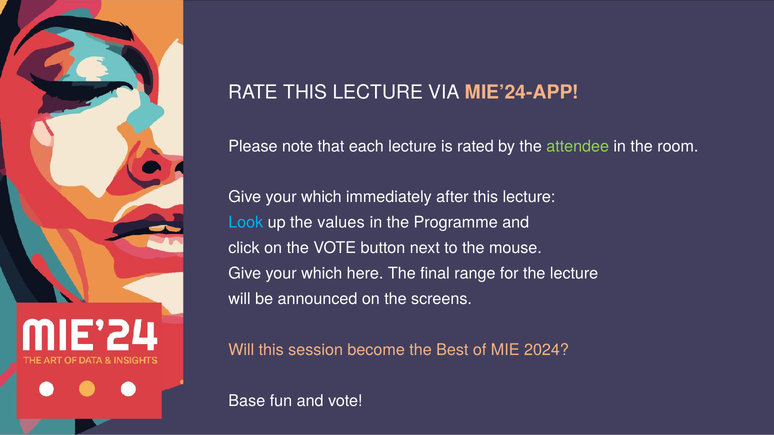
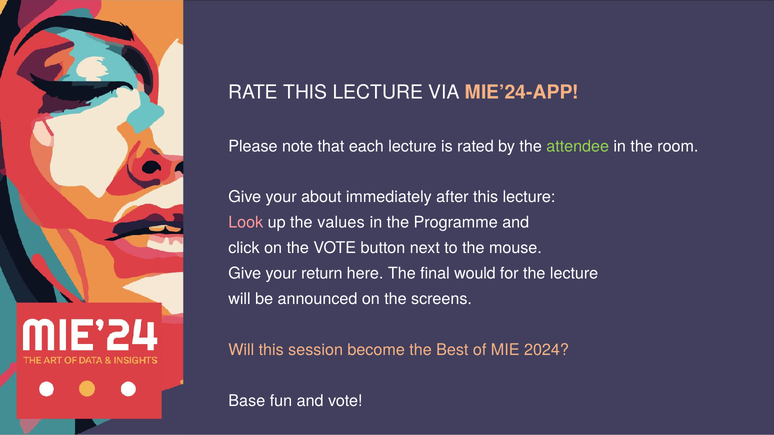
which: which -> about (321, 197)
Look colour: light blue -> pink (246, 223)
which: which -> return (322, 274)
range: range -> would (475, 274)
